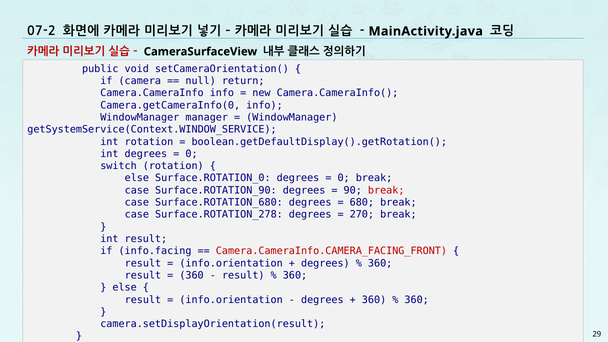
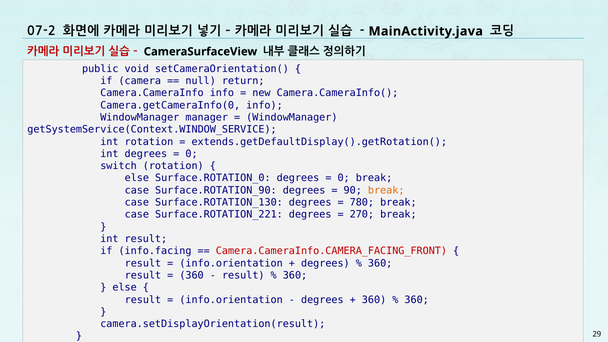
boolean.getDefaultDisplay().getRotation(: boolean.getDefaultDisplay().getRotation( -> extends.getDefaultDisplay().getRotation( (319, 142)
break colour: red -> orange (386, 190)
Surface.ROTATION_680: Surface.ROTATION_680 -> Surface.ROTATION_130 (219, 202)
680: 680 -> 780 (362, 202)
Surface.ROTATION_278: Surface.ROTATION_278 -> Surface.ROTATION_221 (219, 215)
